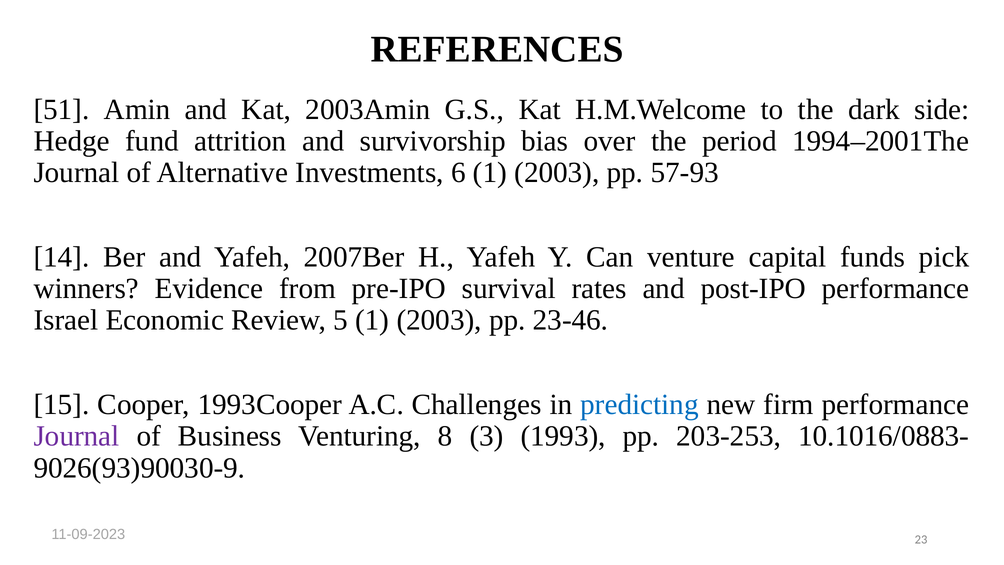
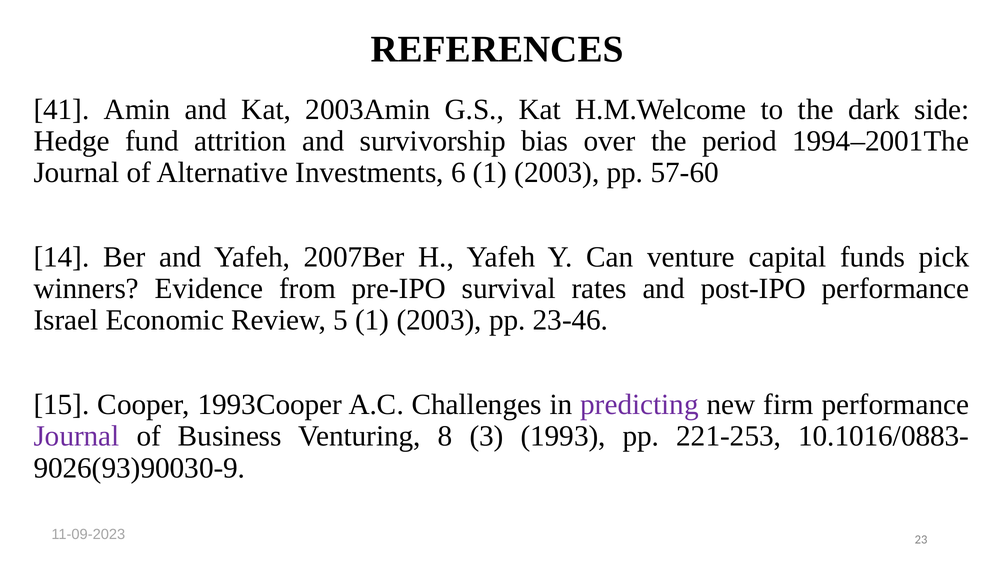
51: 51 -> 41 (62, 109)
57-93: 57-93 -> 57-60 (685, 173)
predicting colour: blue -> purple (639, 404)
203-253: 203-253 -> 221-253 (729, 436)
